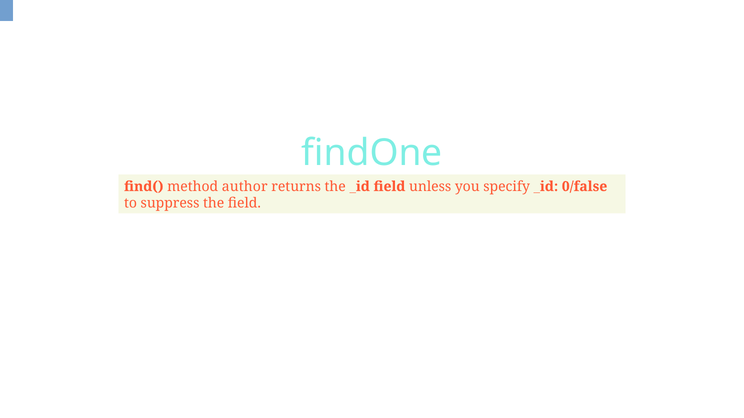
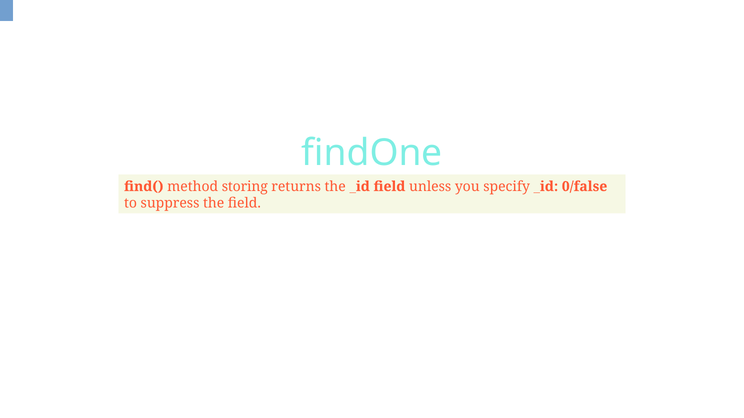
author: author -> storing (245, 187)
